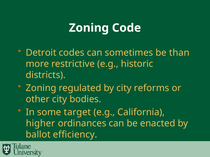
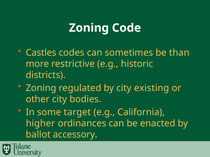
Detroit: Detroit -> Castles (41, 53)
reforms: reforms -> existing (152, 88)
efficiency: efficiency -> accessory (75, 135)
